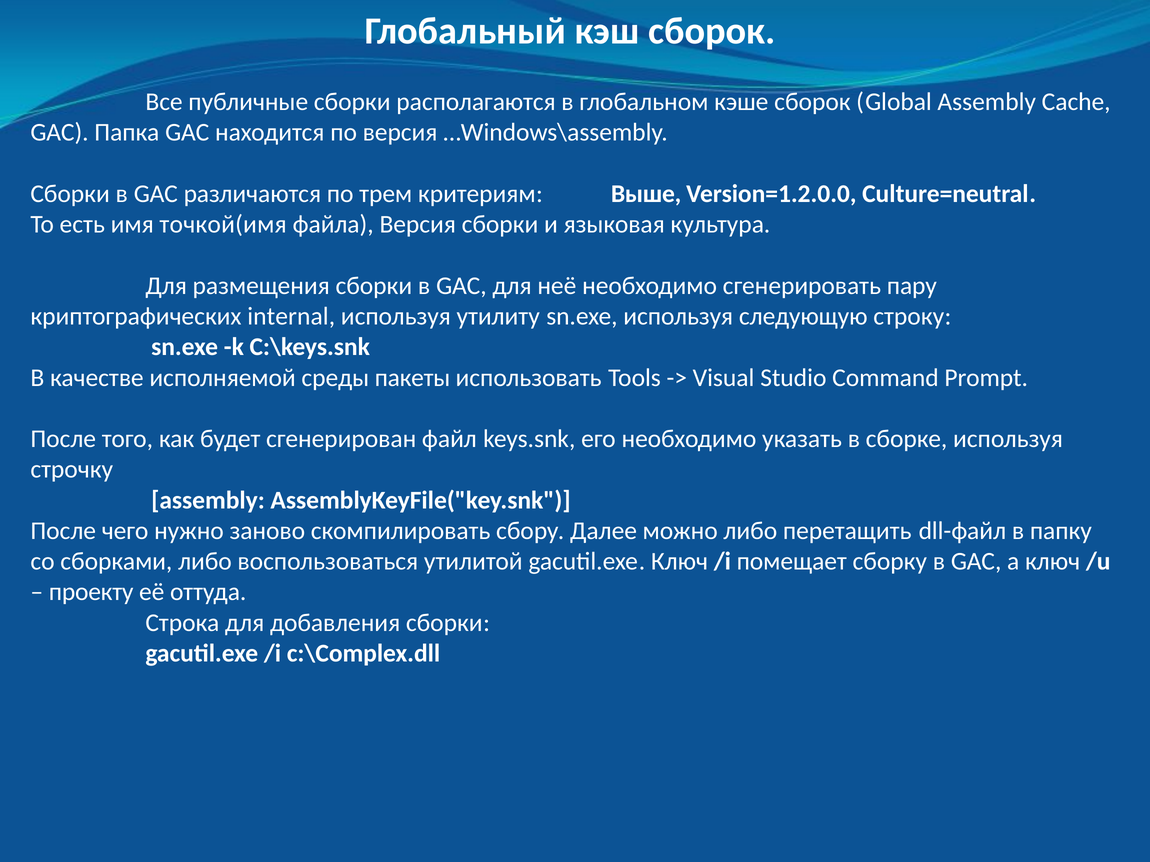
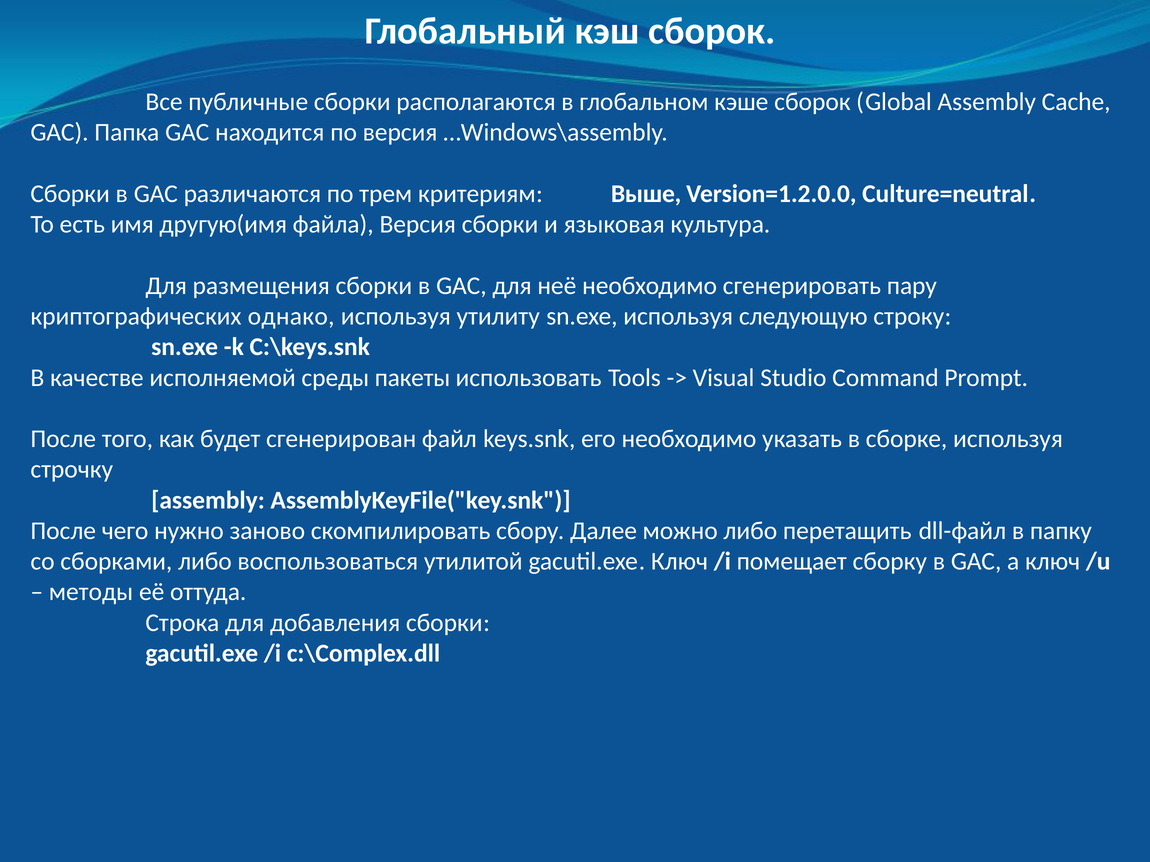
точкой(имя: точкой(имя -> другую(имя (223, 225)
internal: internal -> однако (291, 317)
проекту: проекту -> методы (91, 592)
